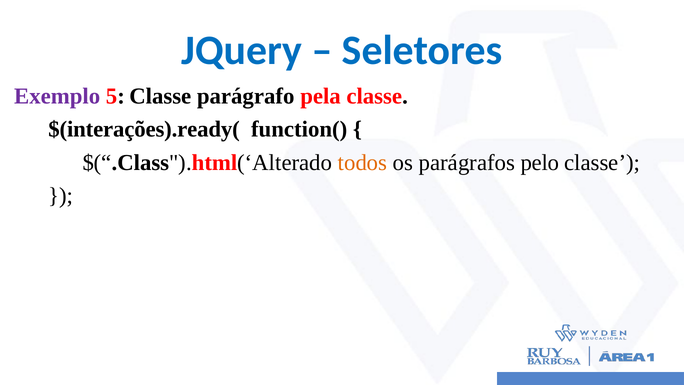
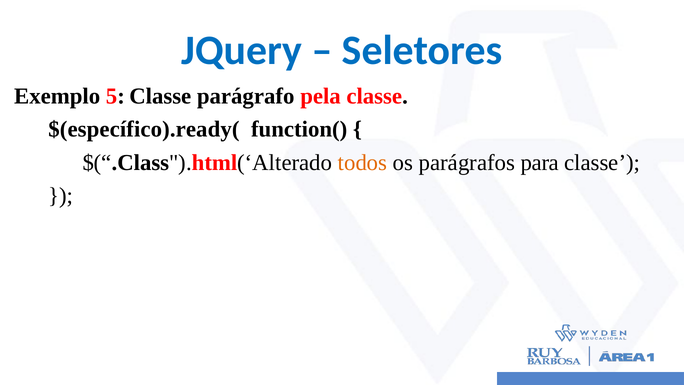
Exemplo colour: purple -> black (57, 96)
$(interações).ready(: $(interações).ready( -> $(específico).ready( (144, 129)
pelo: pelo -> para (540, 162)
